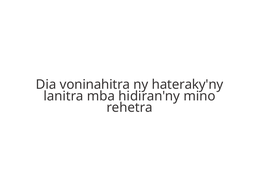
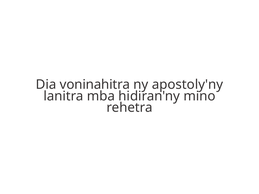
hateraky'ny: hateraky'ny -> apostoly'ny (187, 85)
